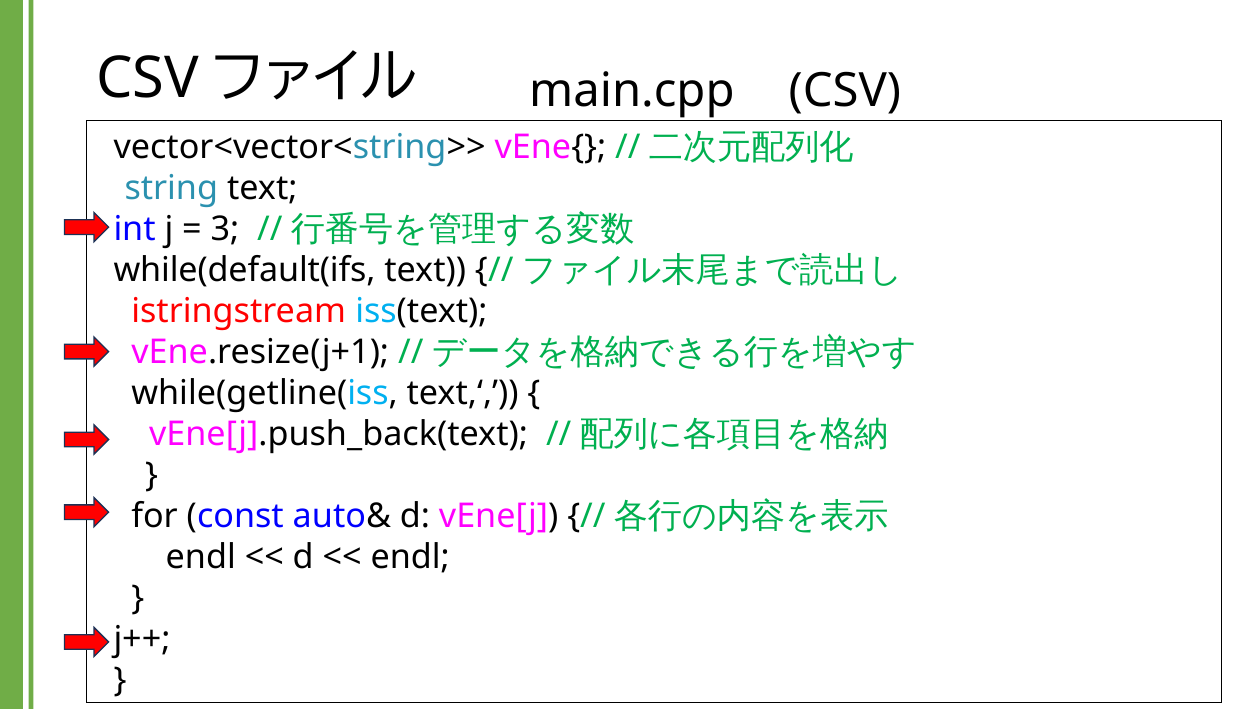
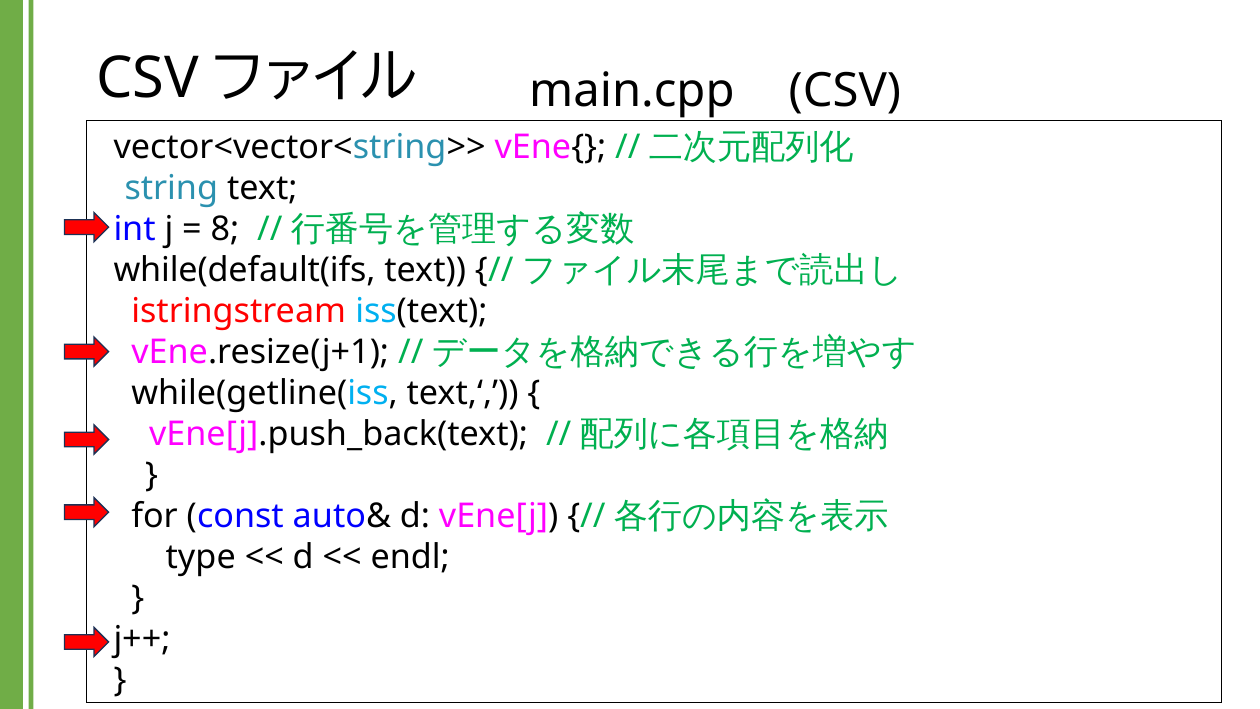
3: 3 -> 8 (225, 229)
endl: endl -> type (201, 557)
